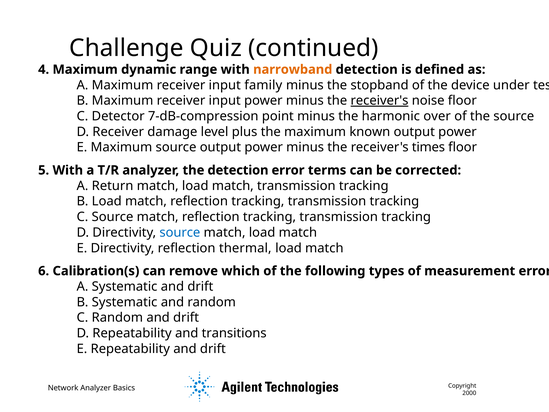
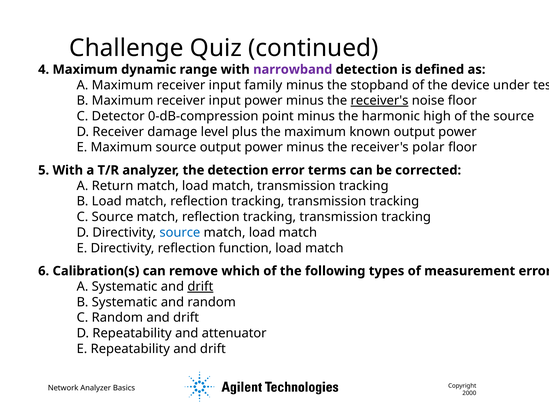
narrowband colour: orange -> purple (293, 69)
7-dB-compression: 7-dB-compression -> 0-dB-compression (203, 116)
over: over -> high (437, 116)
times: times -> polar (428, 147)
thermal: thermal -> function (245, 248)
drift underline: none -> present (200, 286)
transitions: transitions -> attenuator (234, 333)
